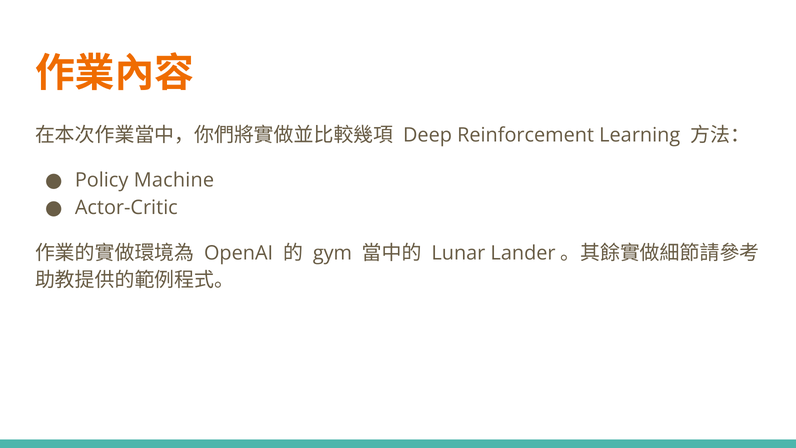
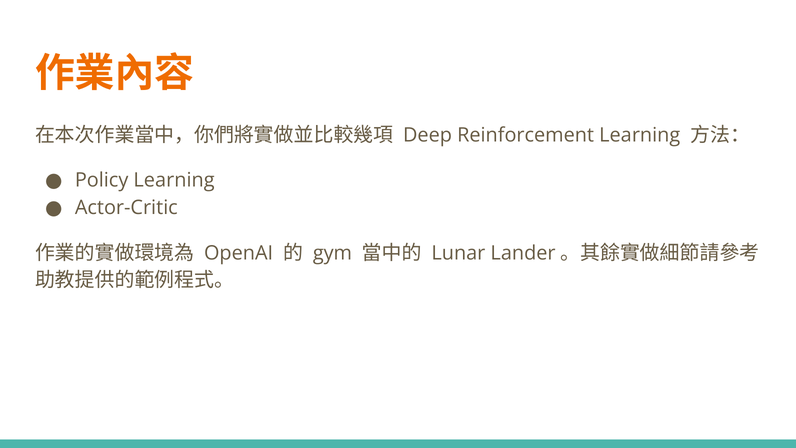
Policy Machine: Machine -> Learning (174, 180)
